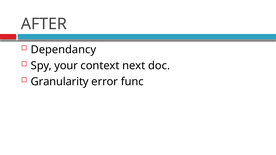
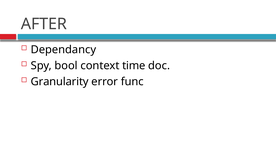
your: your -> bool (66, 66)
next: next -> time (134, 66)
